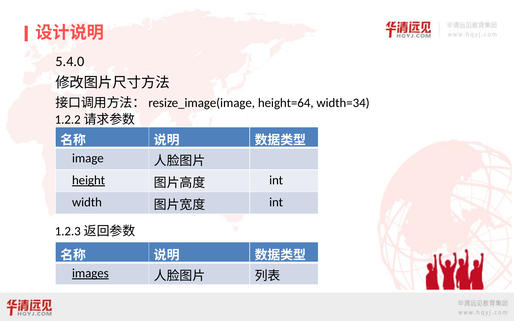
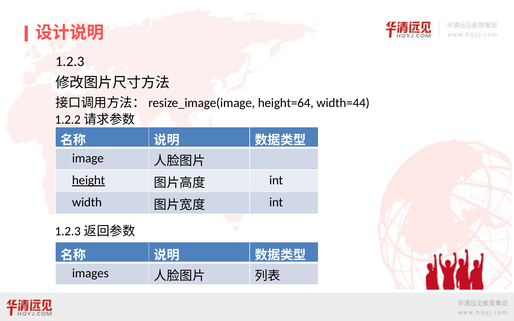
5.4.0: 5.4.0 -> 1.2.3 (70, 62)
width=34: width=34 -> width=44 (343, 103)
images underline: present -> none (90, 274)
